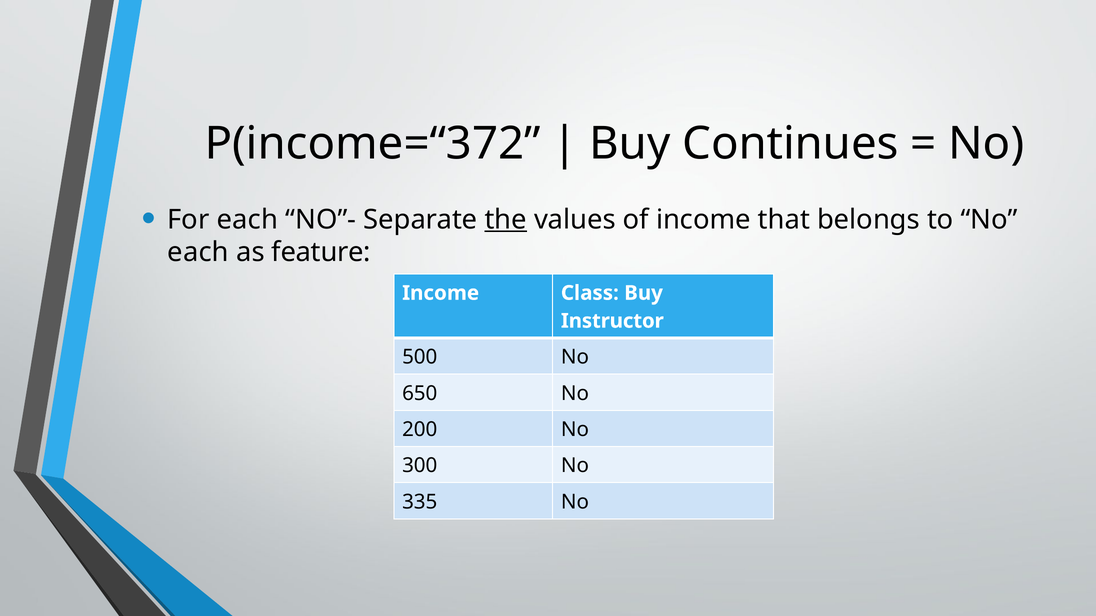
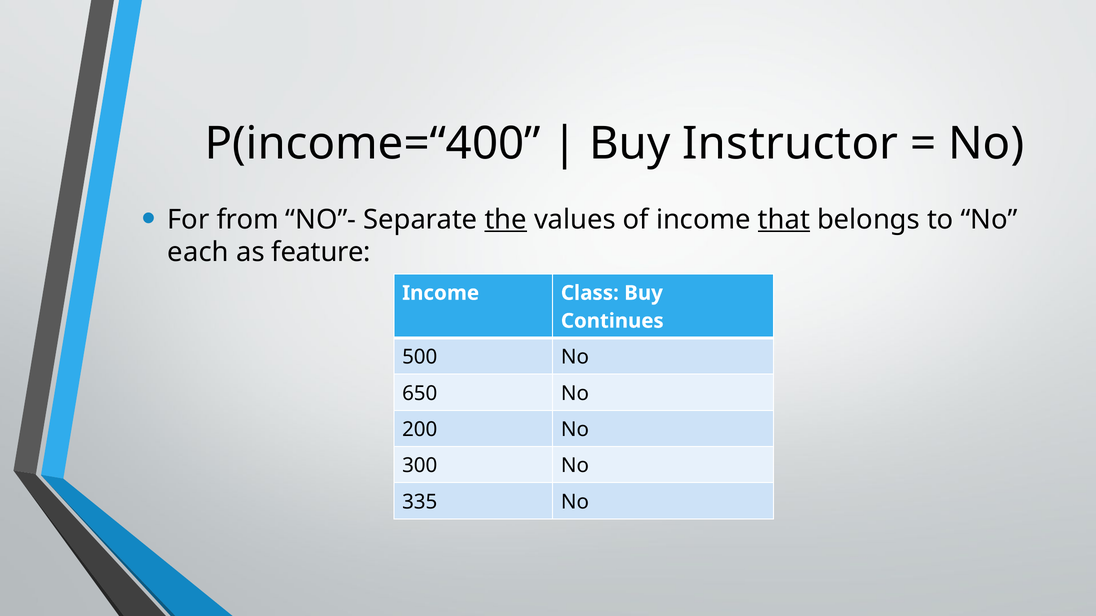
P(income=“372: P(income=“372 -> P(income=“400 (373, 144)
Continues: Continues -> Instructor (790, 144)
For each: each -> from (248, 220)
that underline: none -> present (784, 220)
Instructor: Instructor -> Continues (612, 321)
